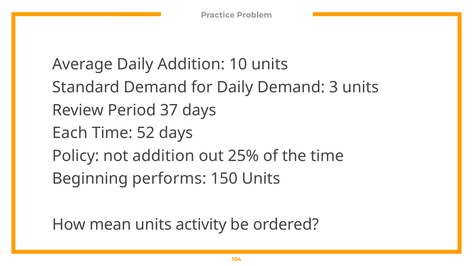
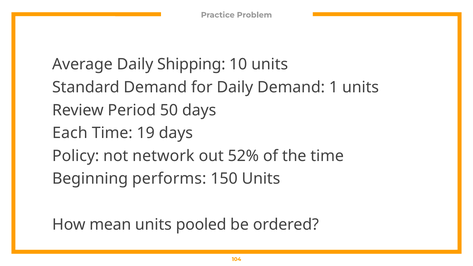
Daily Addition: Addition -> Shipping (191, 64)
3: 3 -> 1 (334, 87)
37: 37 -> 50 (169, 110)
52: 52 -> 19 (146, 133)
not addition: addition -> network (163, 156)
25%: 25% -> 52% (243, 156)
activity: activity -> pooled (201, 225)
